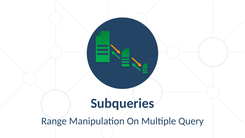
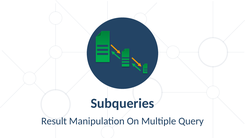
Range: Range -> Result (54, 121)
